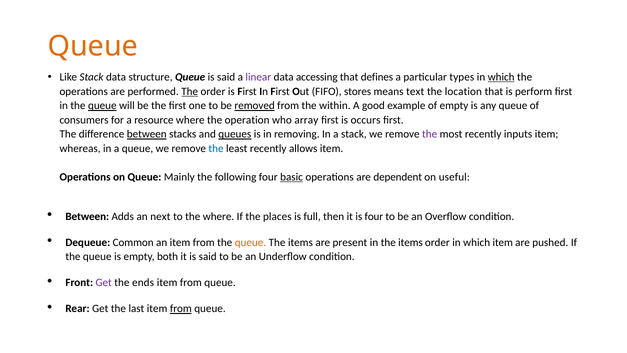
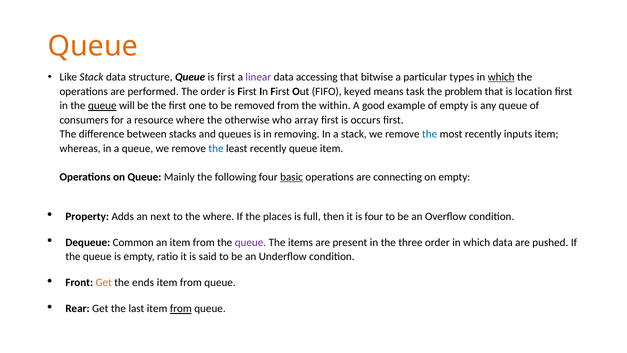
Queue is said: said -> first (226, 77)
defines: defines -> bitwise (377, 77)
The underline: present -> none (190, 91)
stores: stores -> keyed (358, 91)
text: text -> task (415, 91)
location: location -> problem (463, 91)
perform: perform -> location (534, 91)
removed underline: present -> none (255, 106)
operation: operation -> otherwise (247, 120)
between underline: present -> none (147, 134)
queues underline: present -> none (235, 134)
the colour: purple -> blue (430, 134)
recently allows: allows -> queue (303, 148)
dependent: dependent -> connecting (398, 177)
on useful: useful -> empty (454, 177)
Between: Between -> Property (87, 216)
queue colour: orange -> purple (250, 242)
in the items: items -> three (410, 242)
which item: item -> data (503, 242)
both: both -> ratio (168, 256)
Get colour: purple -> orange (104, 282)
